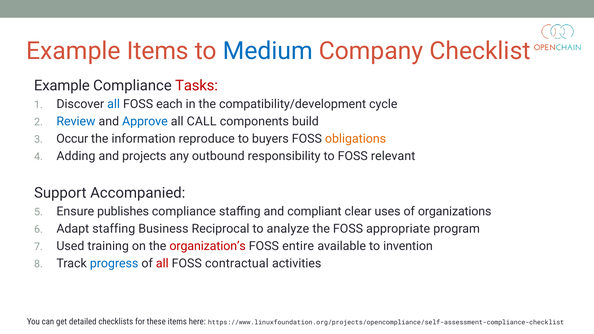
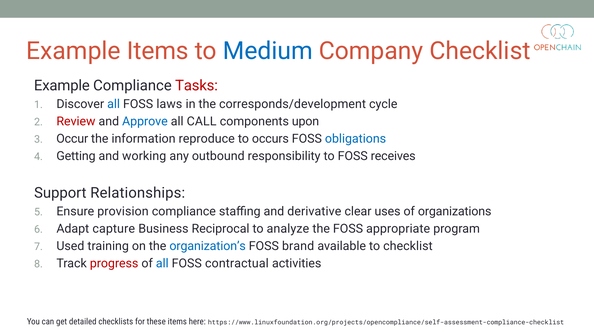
each: each -> laws (169, 104)
compatibility/development: compatibility/development -> corresponds/development (293, 104)
Review colour: blue -> red (76, 121)
build: build -> upon (305, 121)
buyers: buyers -> occurs (270, 139)
obligations colour: orange -> blue (356, 139)
Adding: Adding -> Getting (76, 156)
projects: projects -> working (144, 156)
relevant: relevant -> receives (393, 156)
Accompanied: Accompanied -> Relationships (138, 193)
publishes: publishes -> provision (123, 212)
compliant: compliant -> derivative (314, 212)
Adapt staffing: staffing -> capture (114, 229)
organization’s colour: red -> blue (208, 246)
entire: entire -> brand (298, 246)
to invention: invention -> checklist (408, 246)
progress colour: blue -> red (114, 264)
all colour: red -> blue (162, 264)
